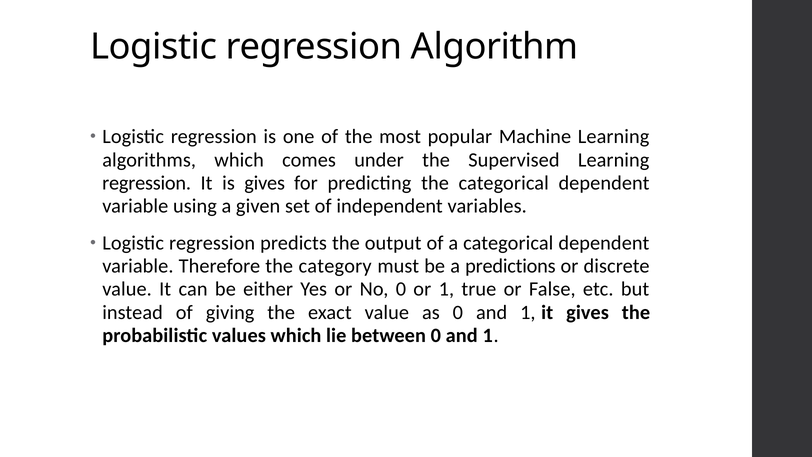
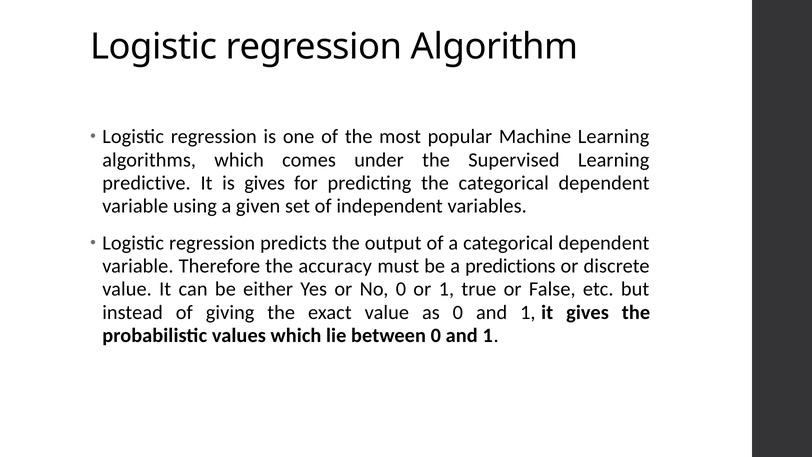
regression: regression -> predictive (146, 183)
category: category -> accuracy (335, 266)
